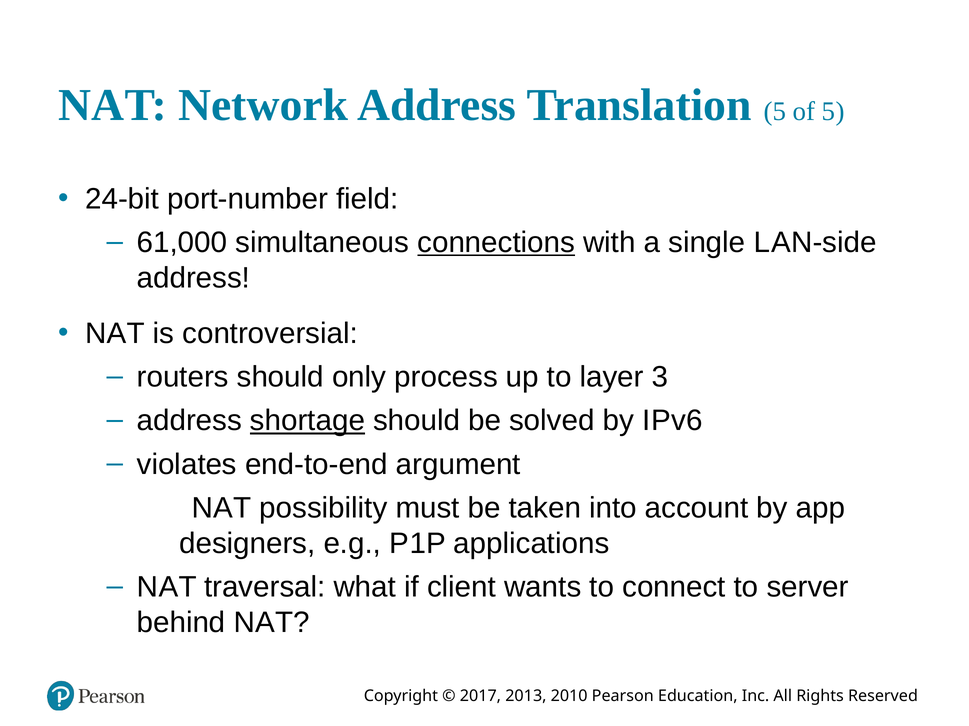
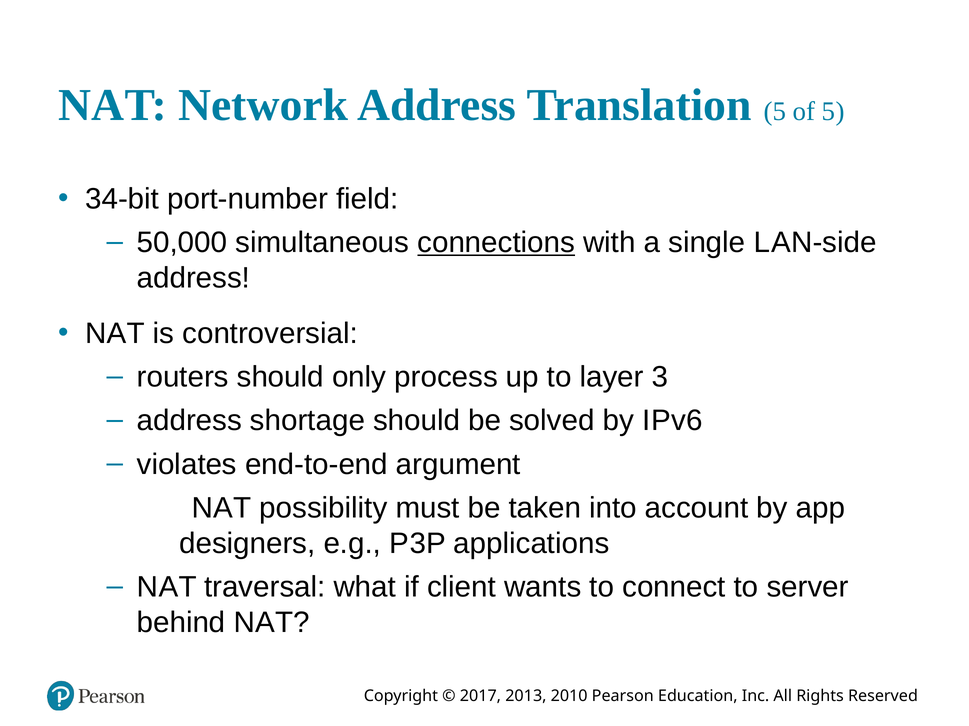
24-bit: 24-bit -> 34-bit (122, 199)
61,000: 61,000 -> 50,000 (182, 243)
shortage underline: present -> none (307, 421)
P 1: 1 -> 3 (418, 544)
